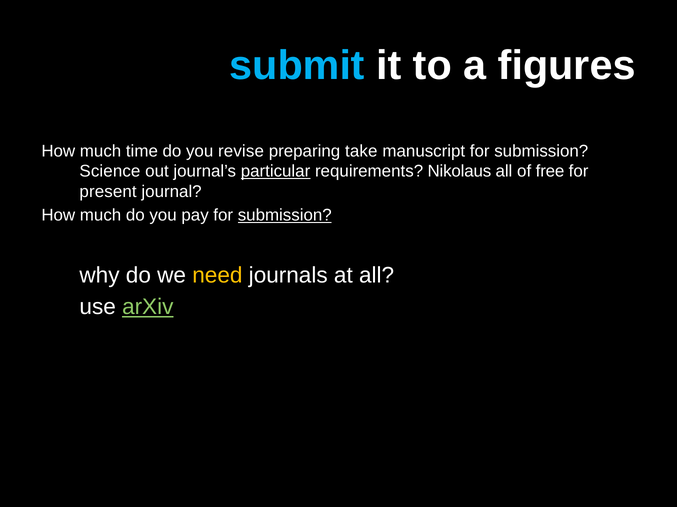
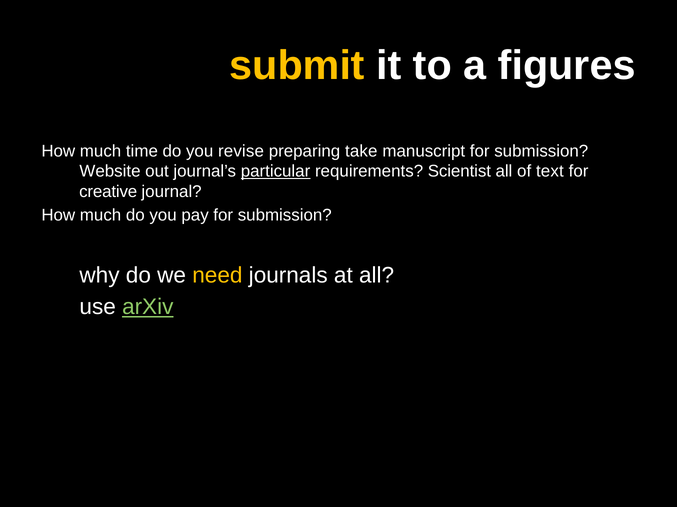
submit colour: light blue -> yellow (297, 66)
Science: Science -> Website (110, 172)
Nikolaus: Nikolaus -> Scientist (459, 172)
free: free -> text (550, 172)
present: present -> creative (108, 192)
submission underline: present -> none (285, 216)
